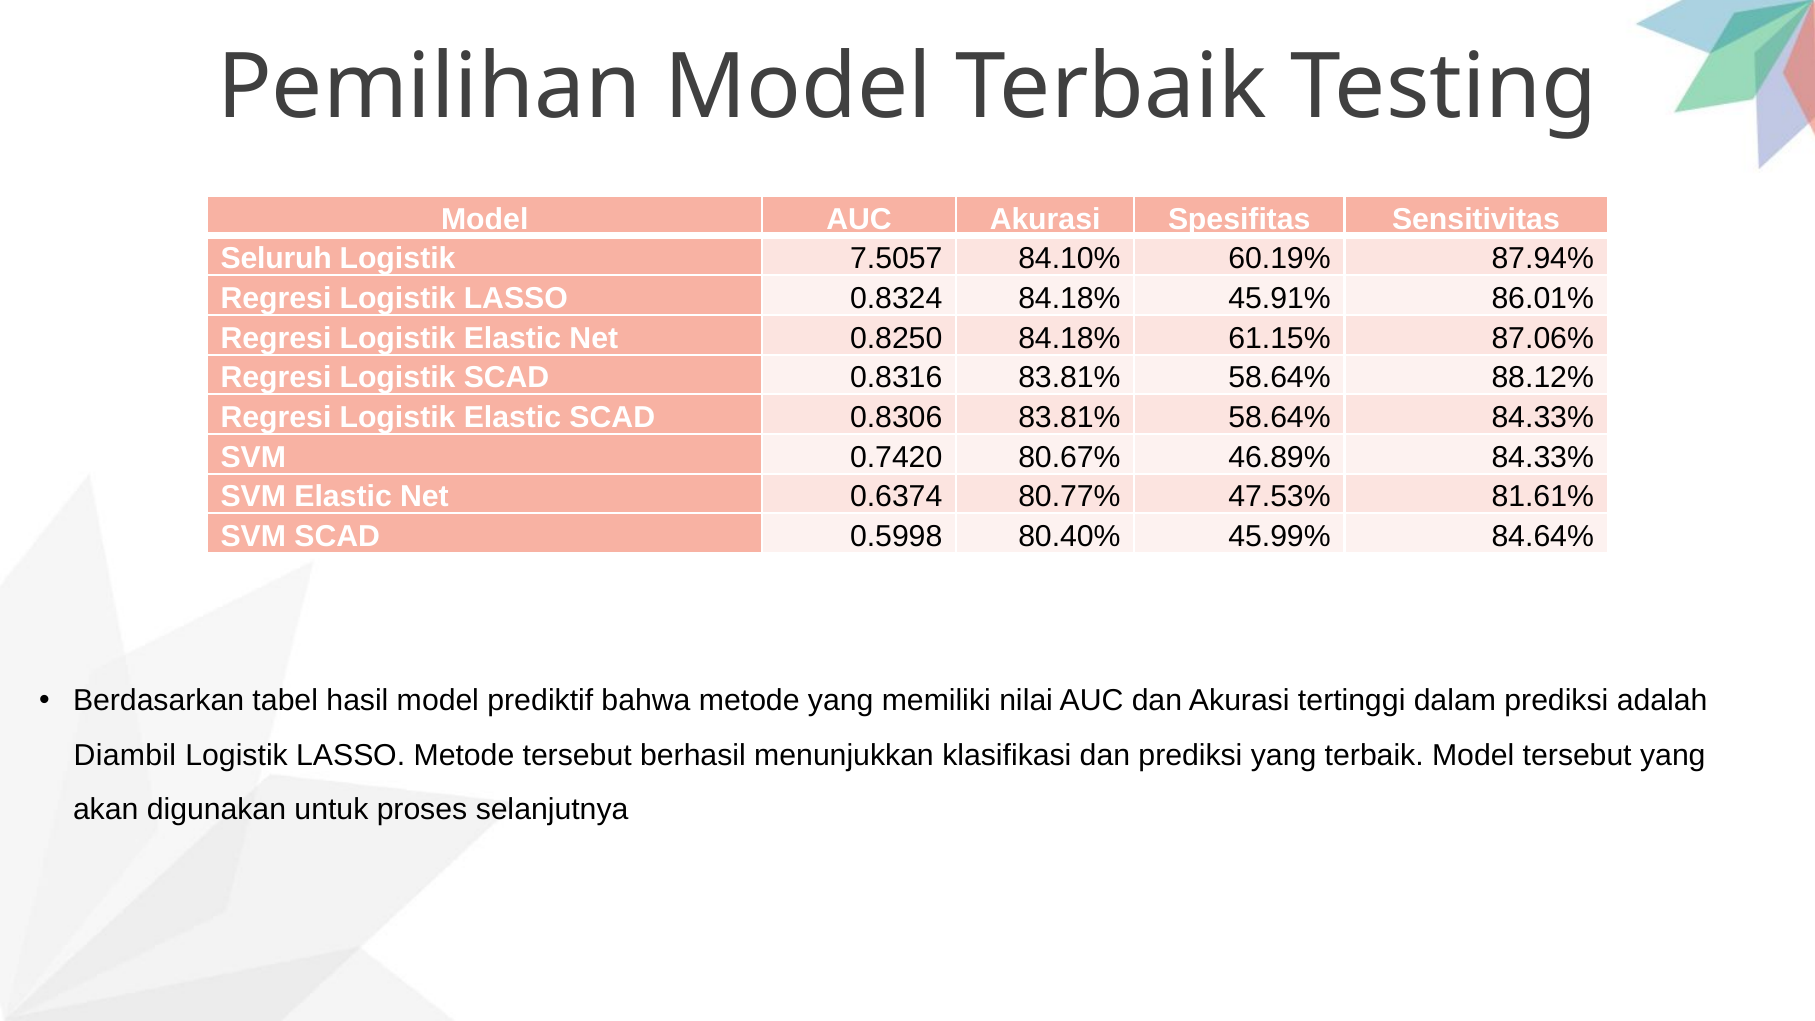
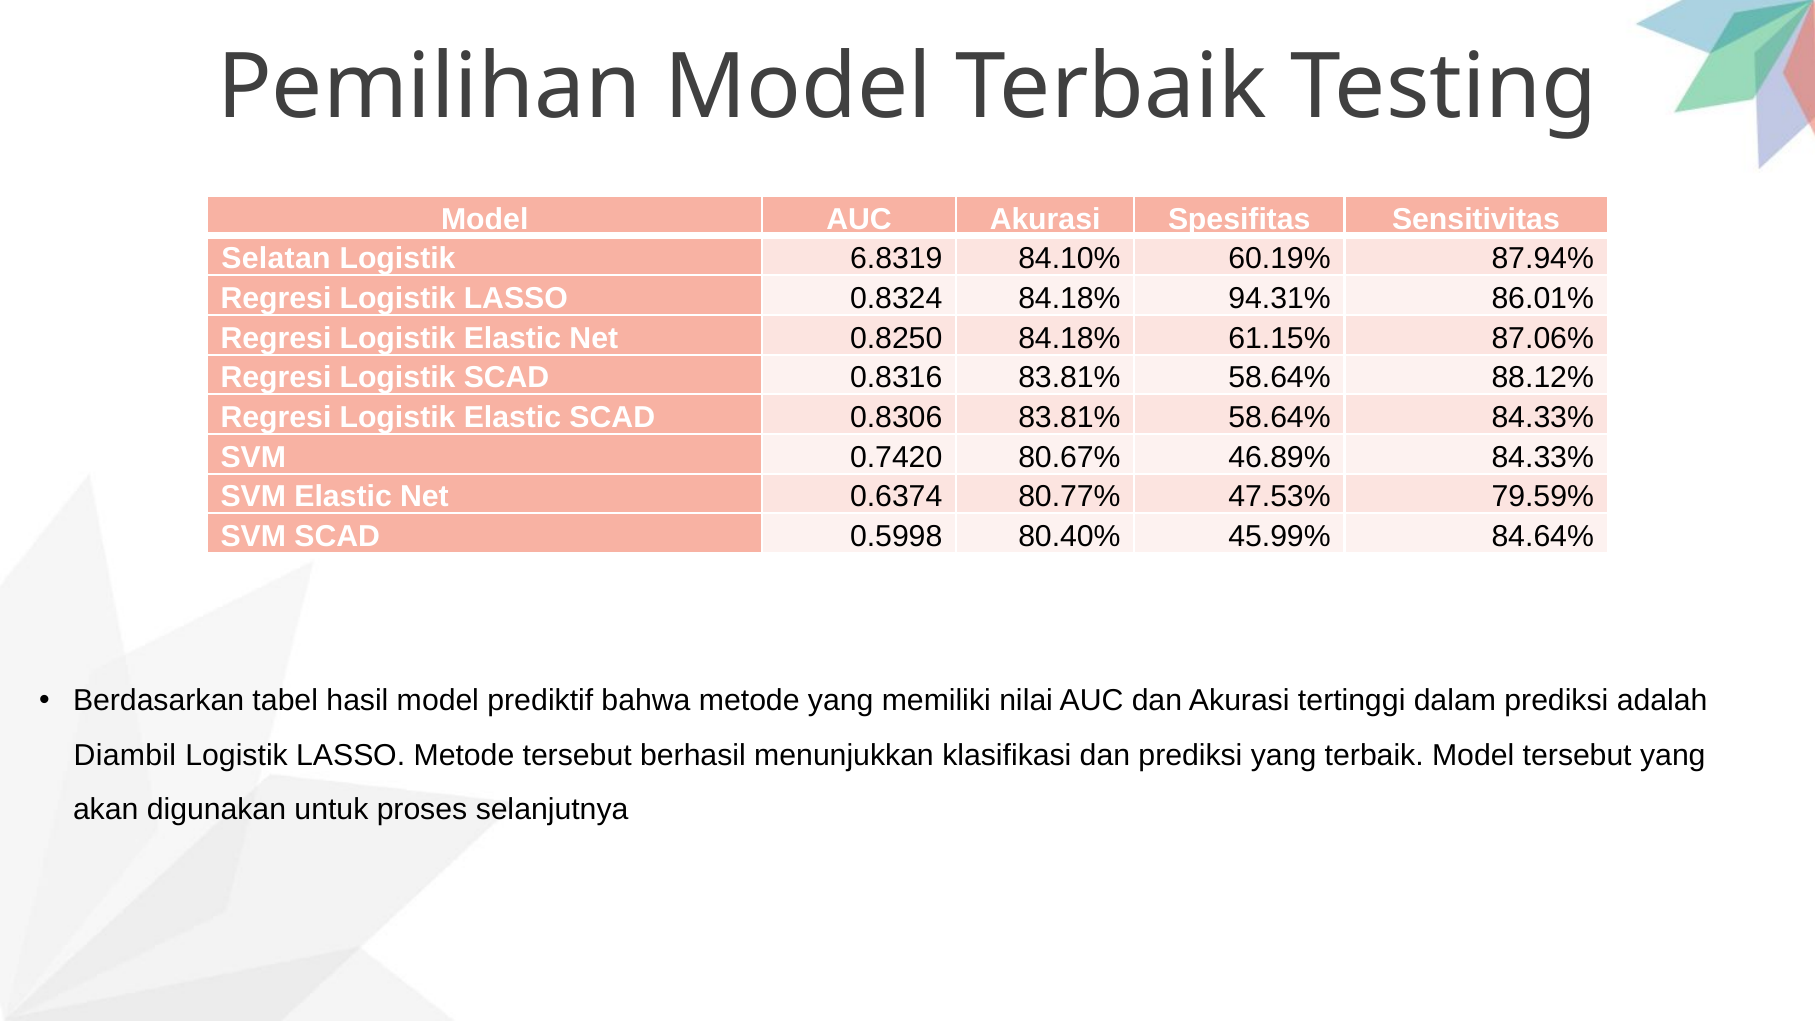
Seluruh: Seluruh -> Selatan (276, 259)
7.5057: 7.5057 -> 6.8319 (896, 259)
45.91%: 45.91% -> 94.31% (1280, 299)
81.61%: 81.61% -> 79.59% (1543, 497)
